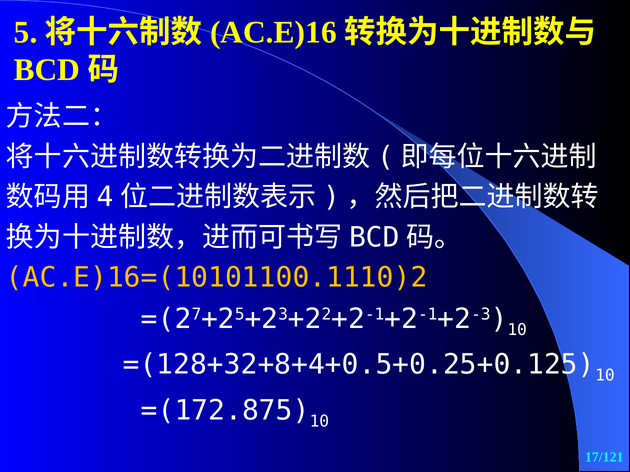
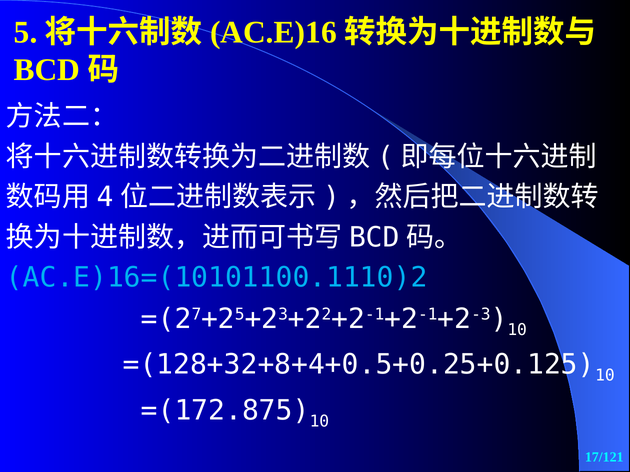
AC.E)16=(10101100.1110)2 colour: yellow -> light blue (217, 278)
